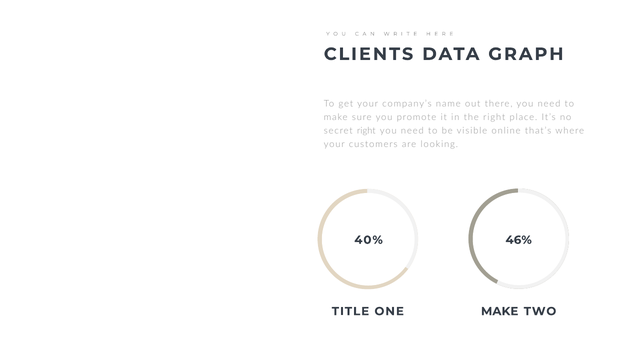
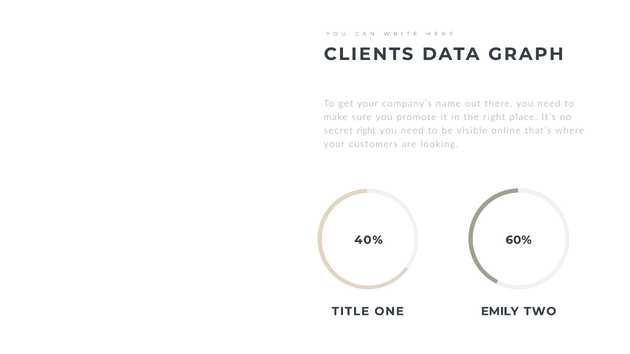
46%: 46% -> 60% (519, 240)
ONE MAKE: MAKE -> EMILY (500, 312)
